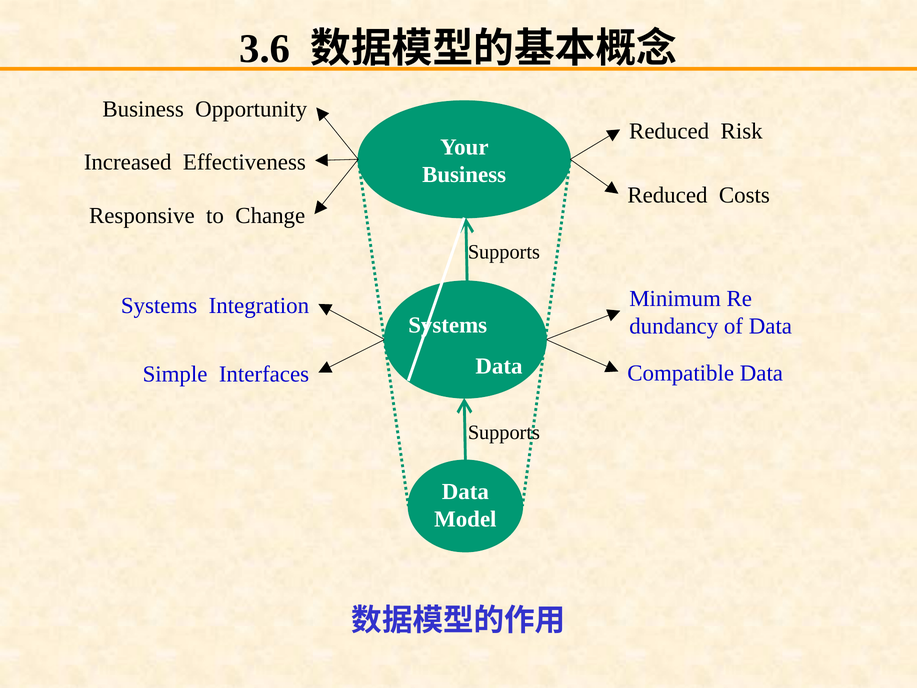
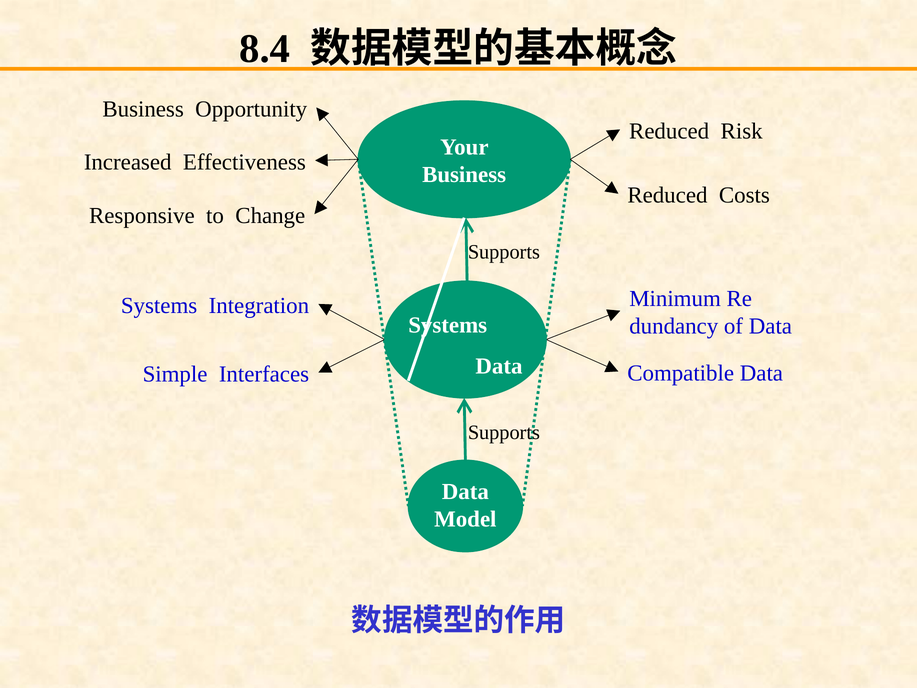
3.6: 3.6 -> 8.4 (265, 49)
